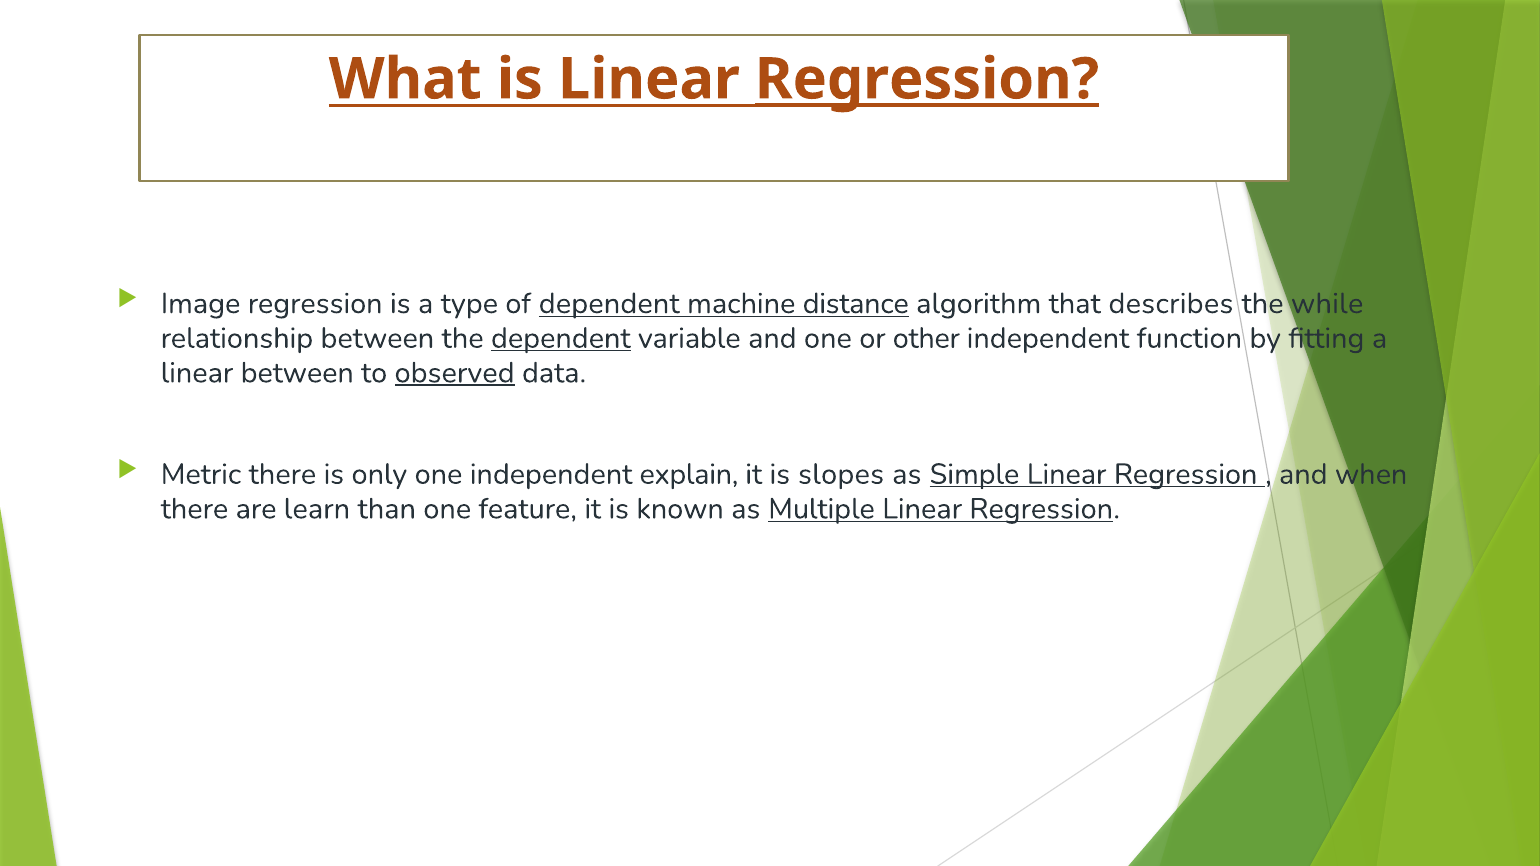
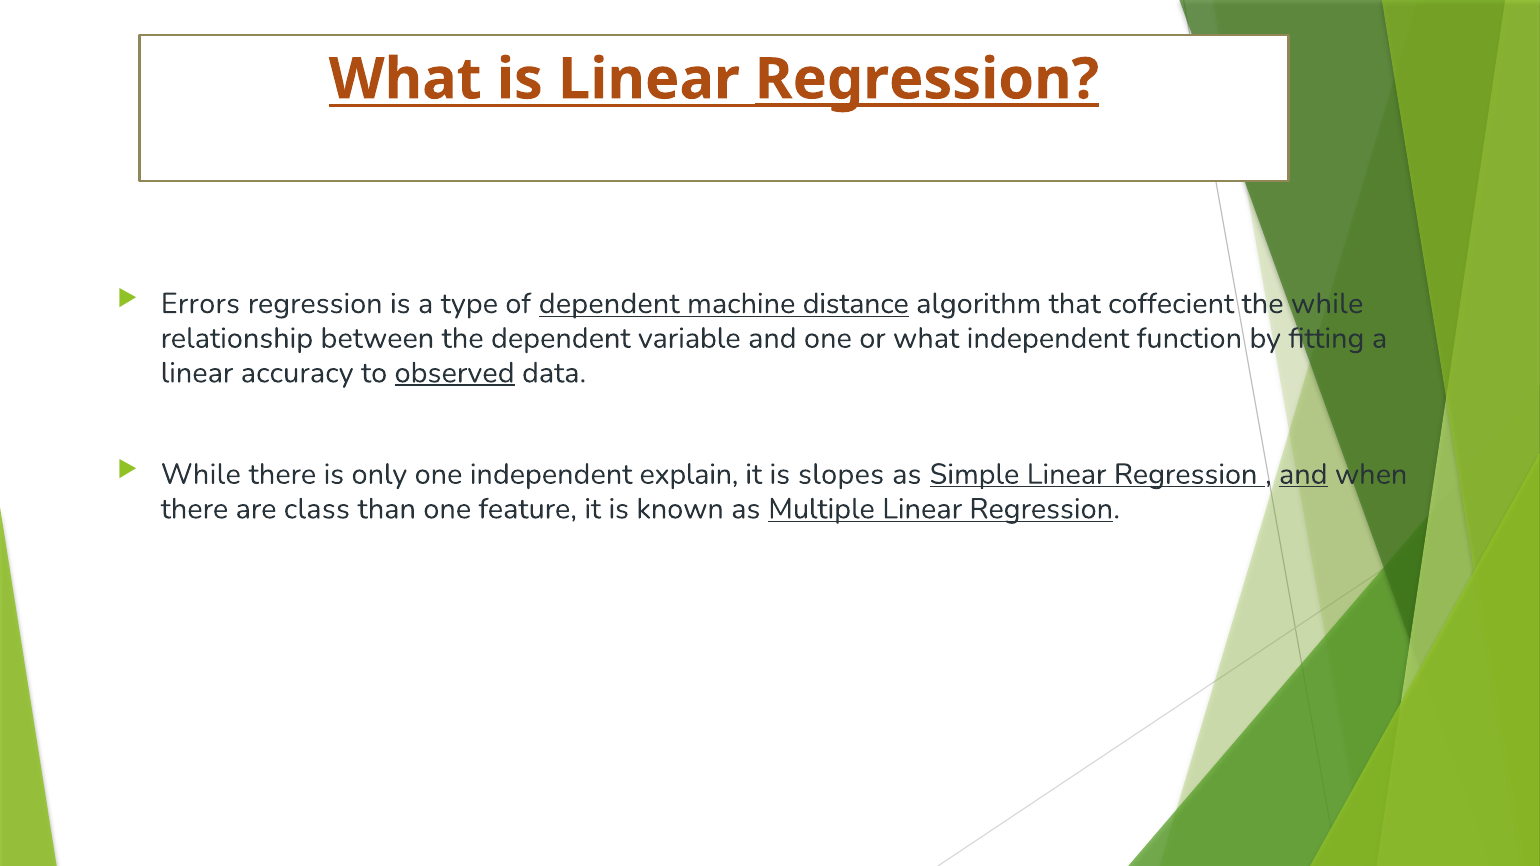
Image: Image -> Errors (200, 304)
describes: describes -> coffecient (1171, 304)
dependent underline: present -> none (561, 338)
or other: other -> what (926, 338)
linear between: between -> accuracy (297, 373)
Metric: Metric -> While (201, 474)
and underline: none -> present (1303, 474)
learn: learn -> class (317, 509)
